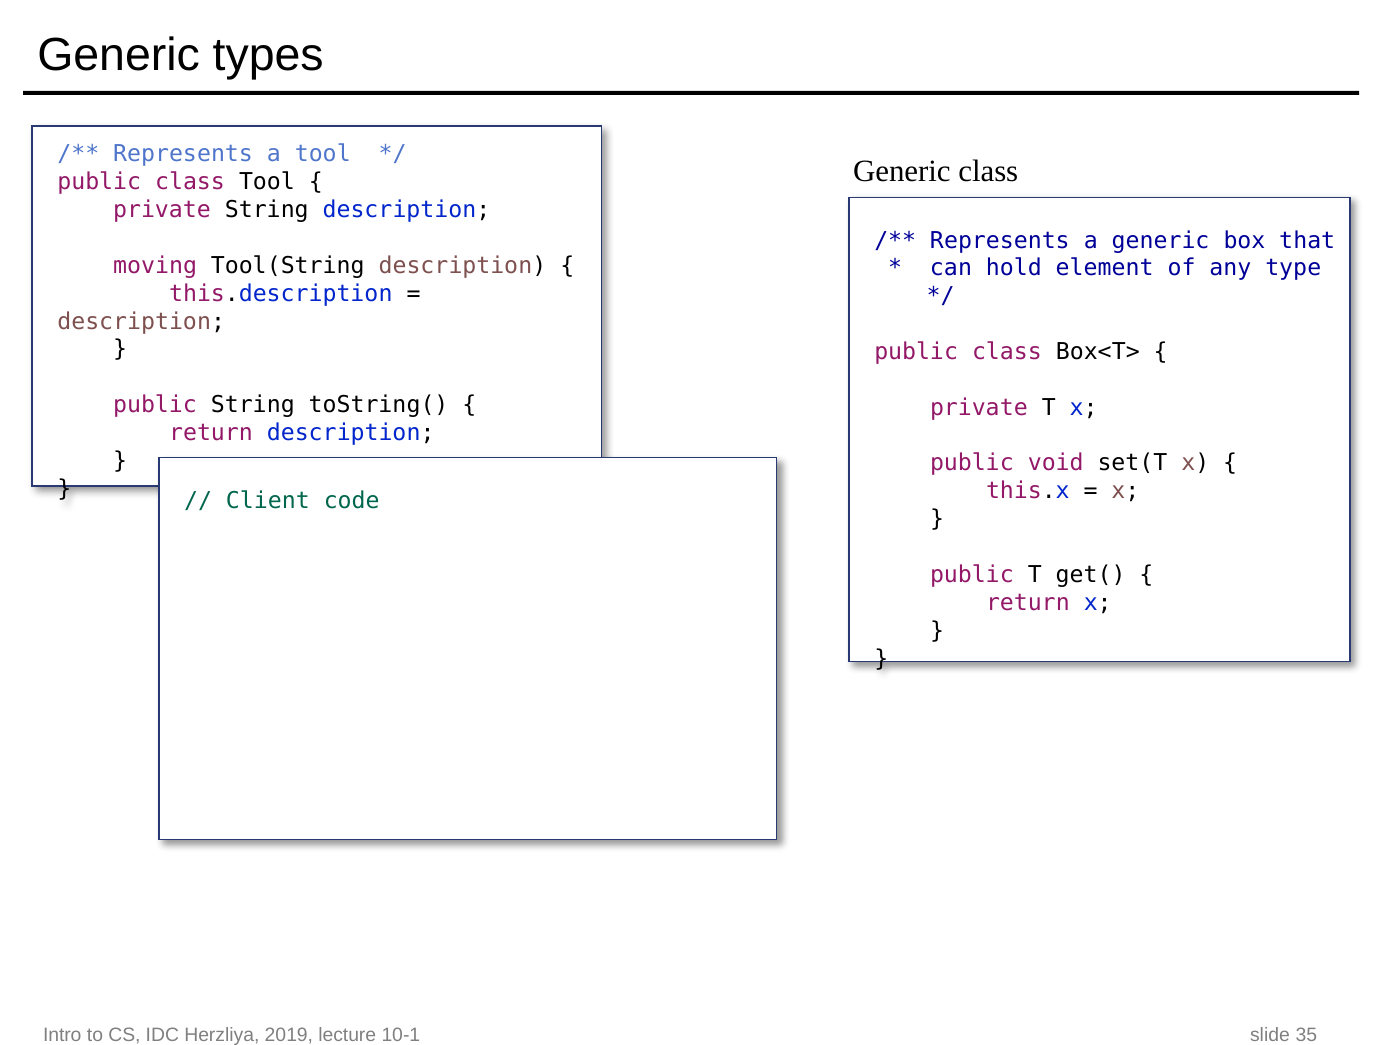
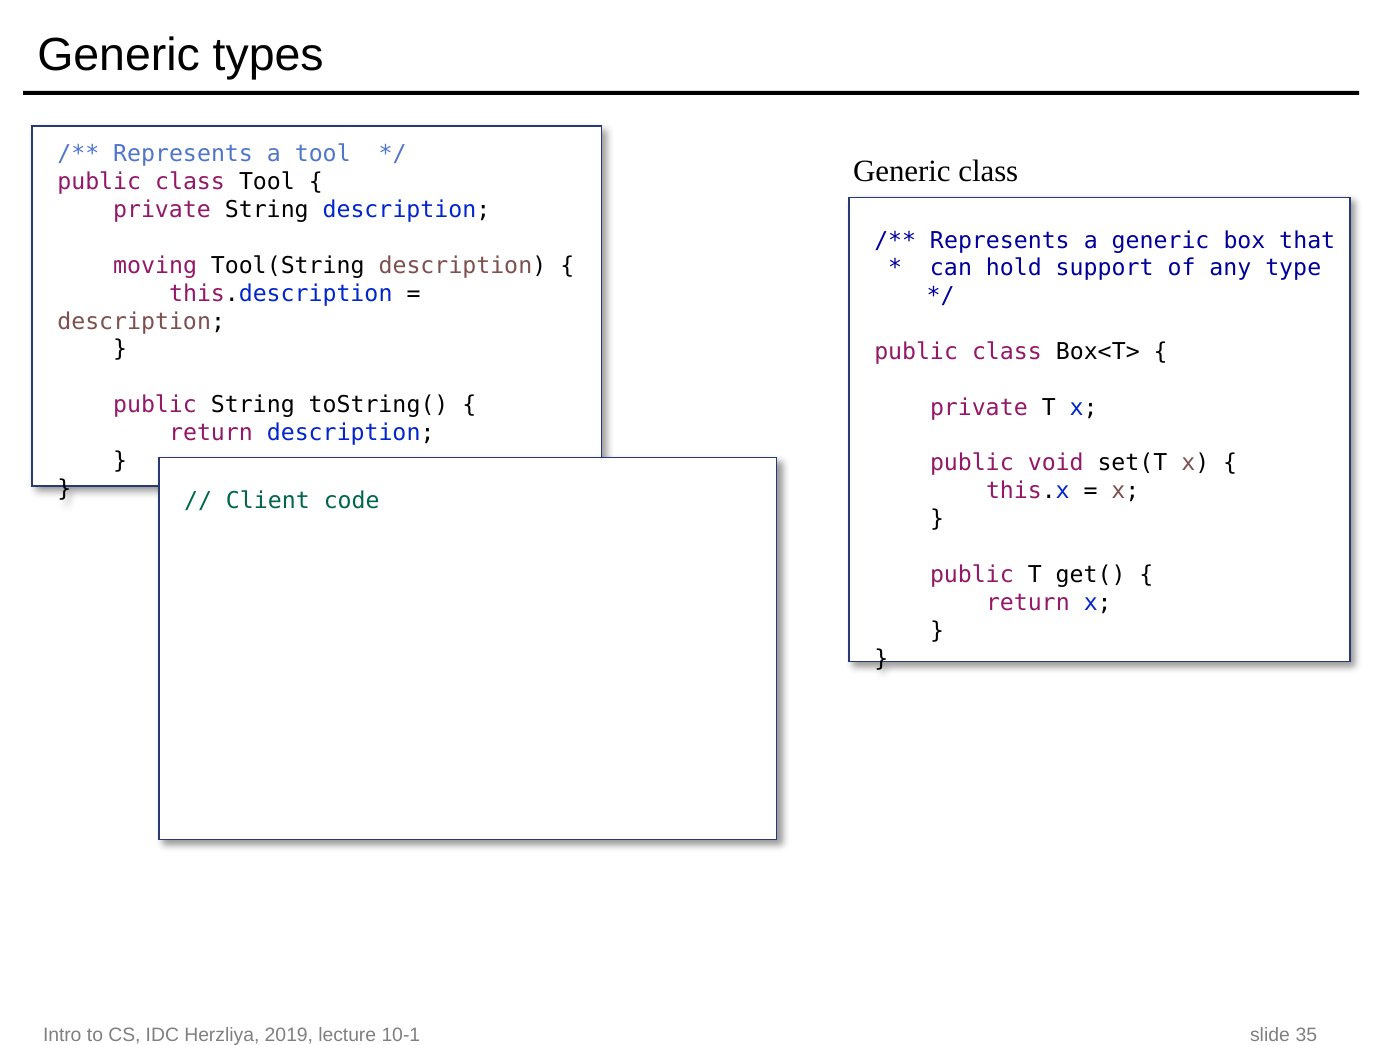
element: element -> support (1105, 268)
